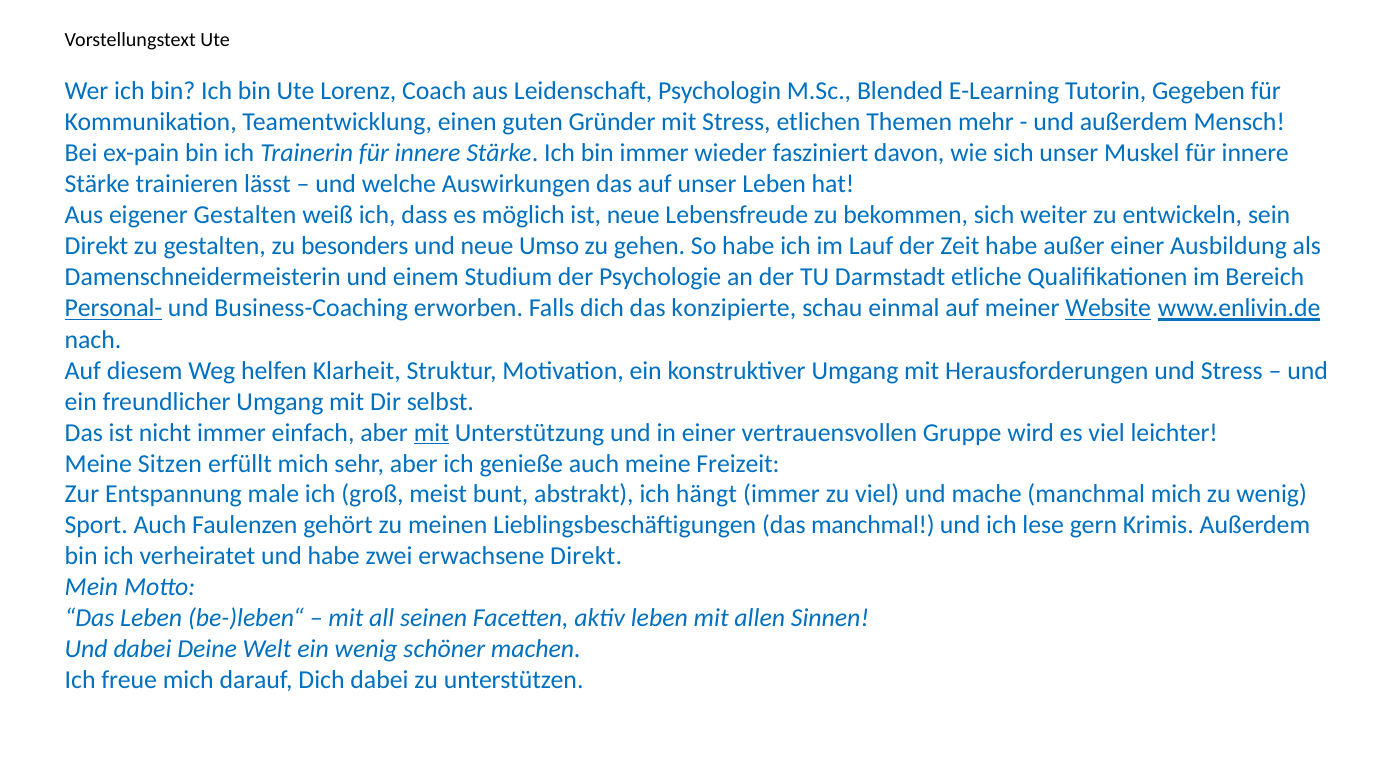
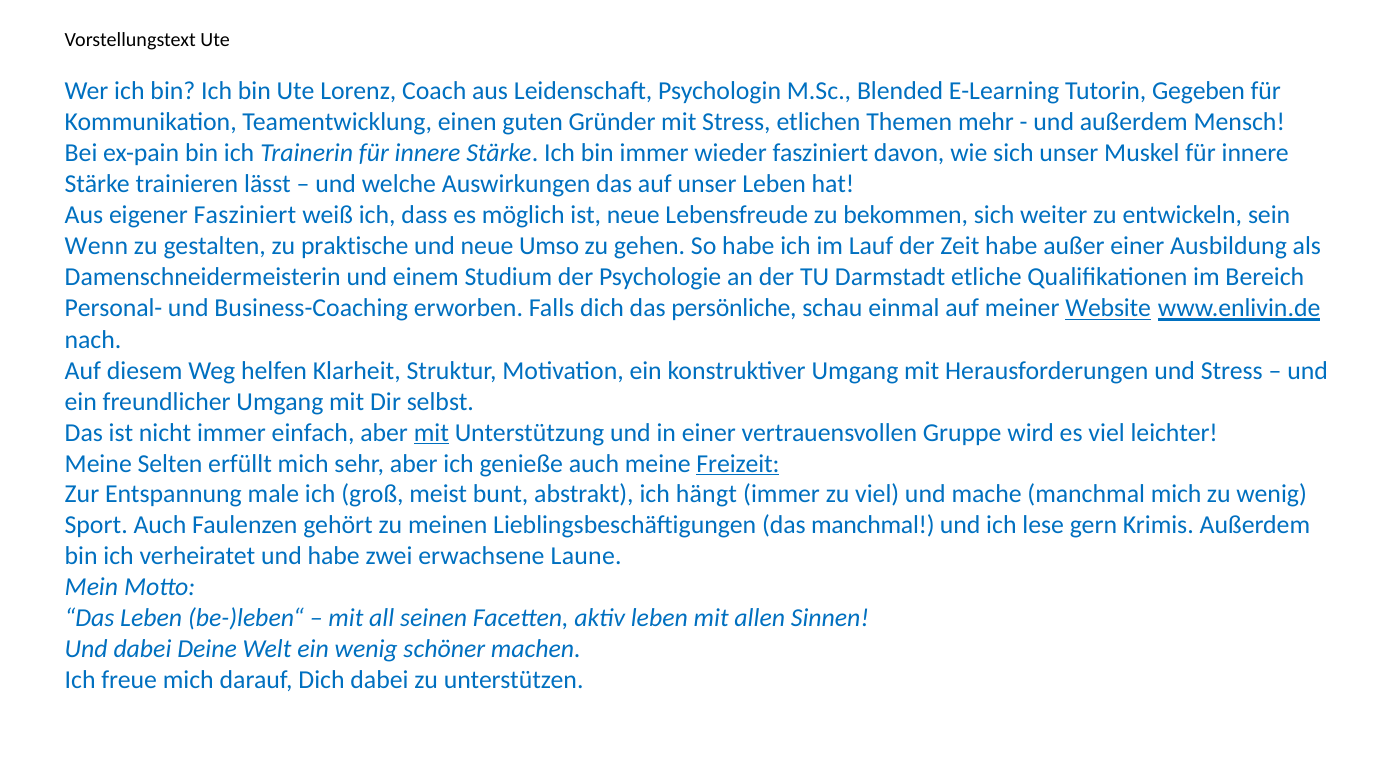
eigener Gestalten: Gestalten -> Fasziniert (245, 215)
Direkt: Direkt -> Wenn (96, 246)
besonders: besonders -> praktische (355, 246)
Personal- underline: present -> none (114, 308)
konzipierte: konzipierte -> persönliche (734, 308)
Sitzen: Sitzen -> Selten (170, 464)
Freizeit underline: none -> present (738, 464)
erwachsene Direkt: Direkt -> Laune (586, 556)
